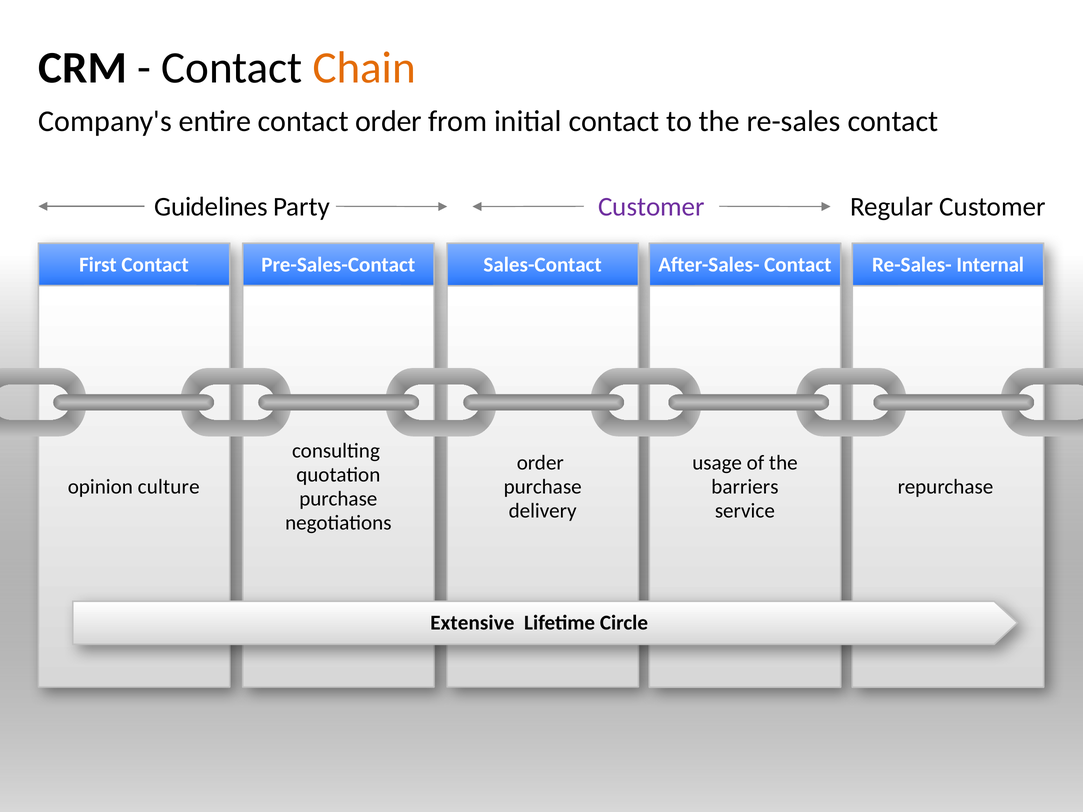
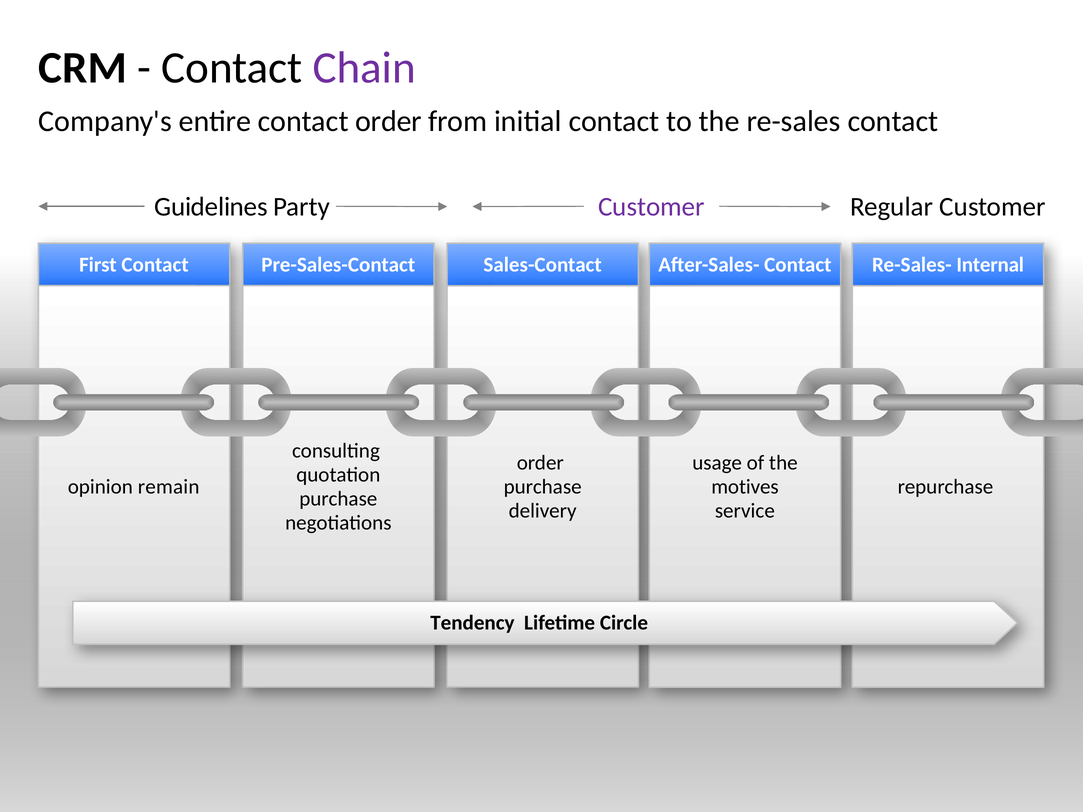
Chain colour: orange -> purple (364, 68)
culture: culture -> remain (169, 487)
barriers: barriers -> motives (745, 487)
Extensive: Extensive -> Tendency (472, 623)
